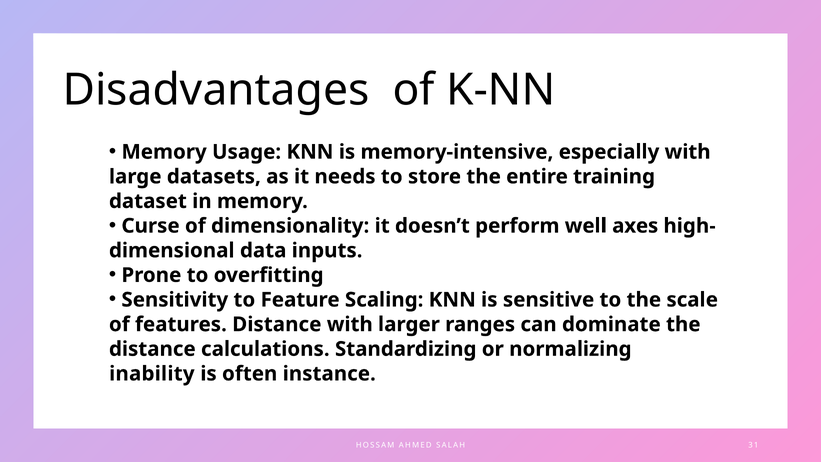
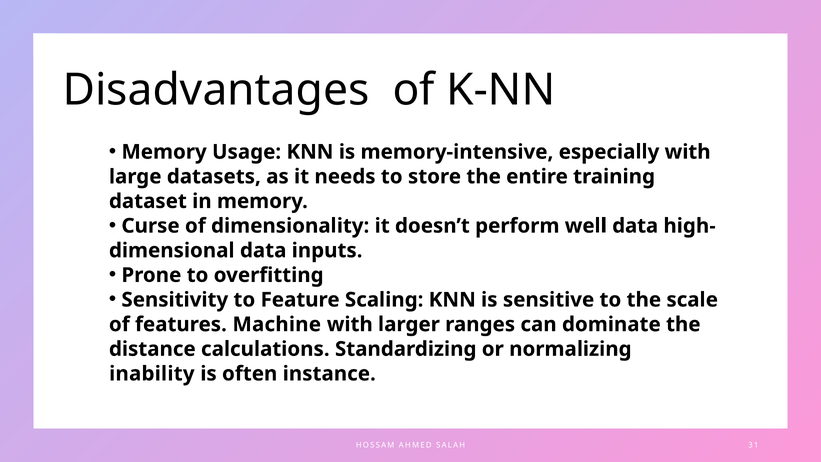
well axes: axes -> data (635, 226)
features Distance: Distance -> Machine (277, 324)
